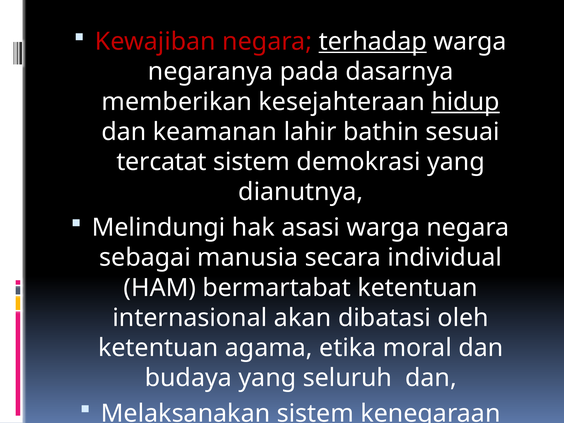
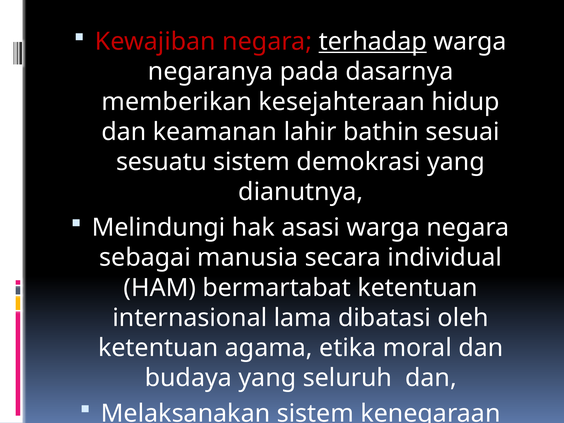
hidup underline: present -> none (466, 102)
tercatat: tercatat -> sesuatu (162, 162)
akan: akan -> lama (303, 318)
